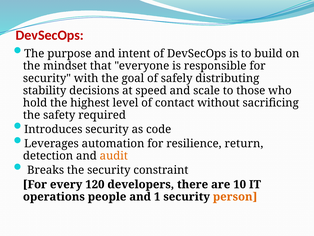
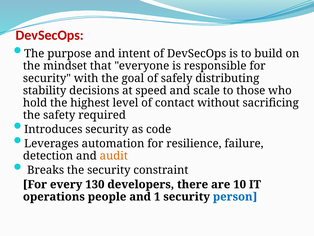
return: return -> failure (244, 143)
120: 120 -> 130 (95, 184)
person colour: orange -> blue (235, 196)
